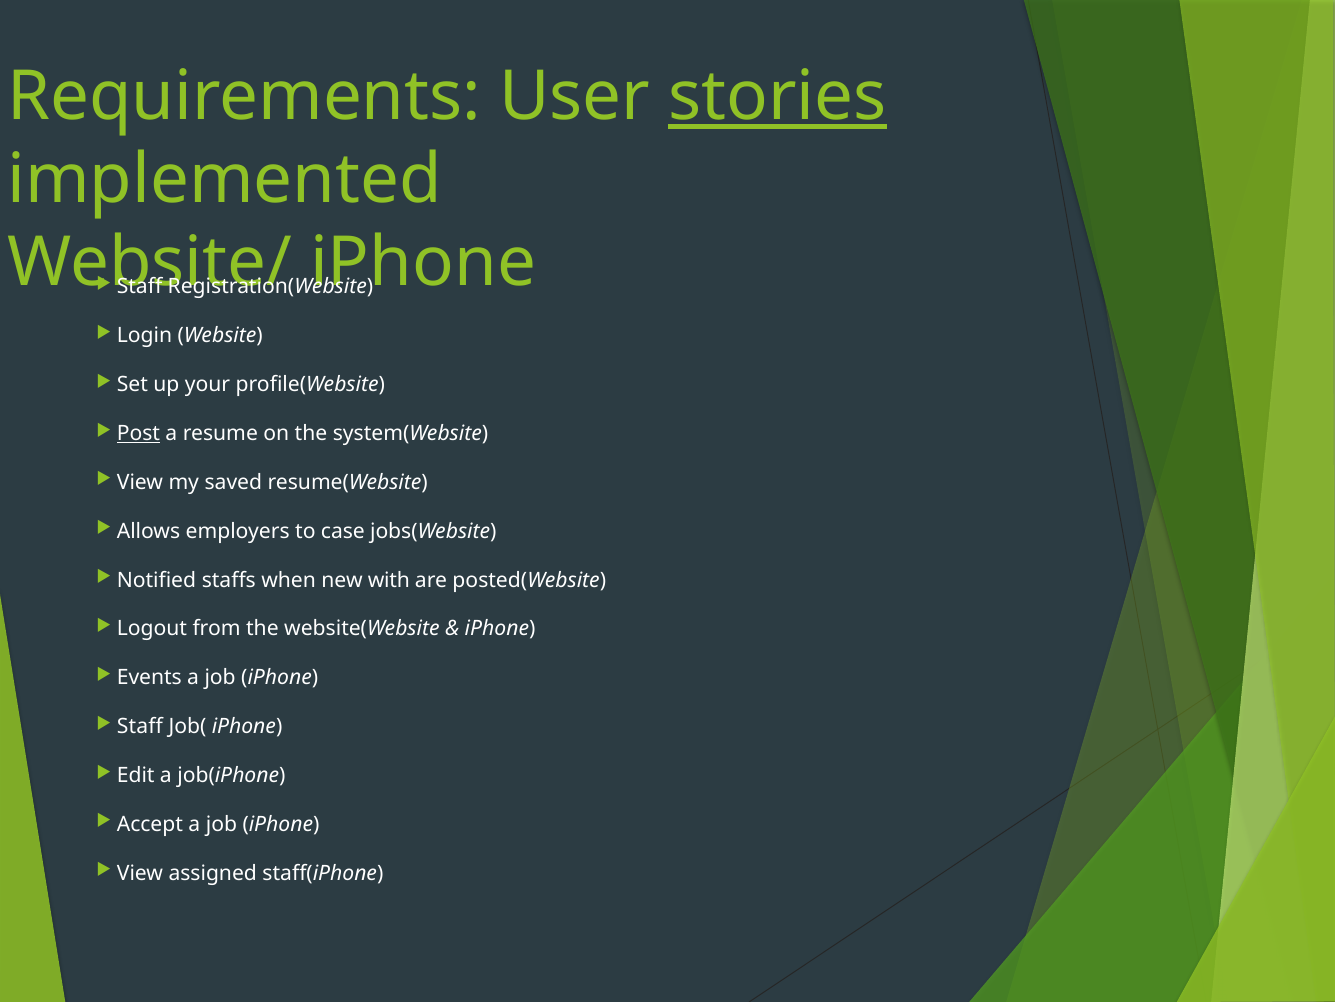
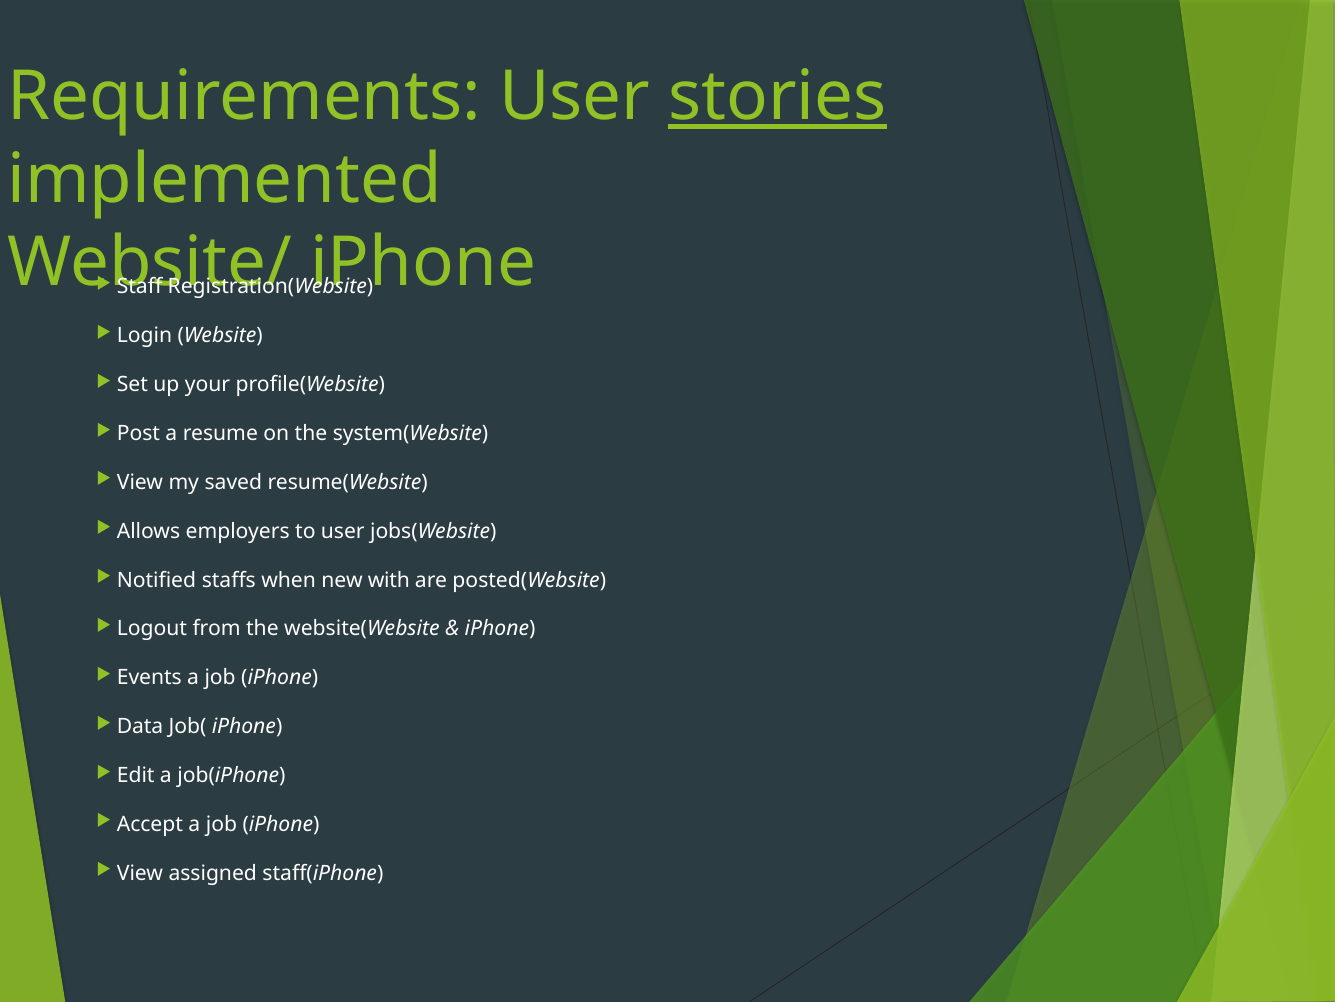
Post underline: present -> none (138, 433)
to case: case -> user (343, 531)
Staff: Staff -> Data (140, 726)
